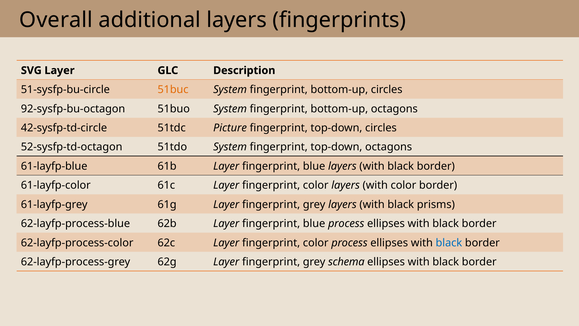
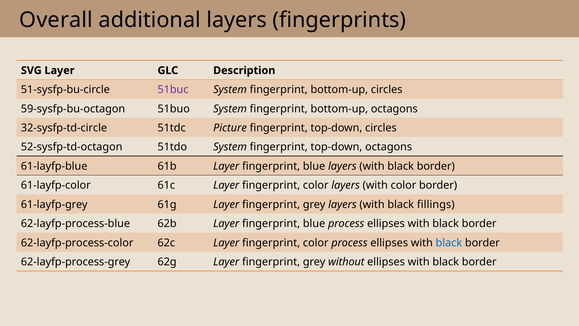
51buc colour: orange -> purple (173, 90)
92-sysfp-bu-octagon: 92-sysfp-bu-octagon -> 59-sysfp-bu-octagon (73, 109)
42-sysfp-td-circle: 42-sysfp-td-circle -> 32-sysfp-td-circle (64, 128)
prisms: prisms -> fillings (436, 204)
schema: schema -> without (346, 262)
